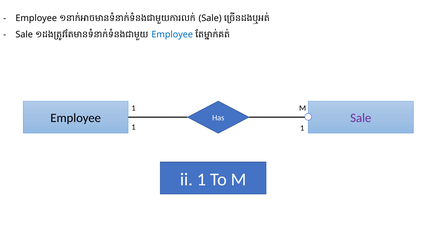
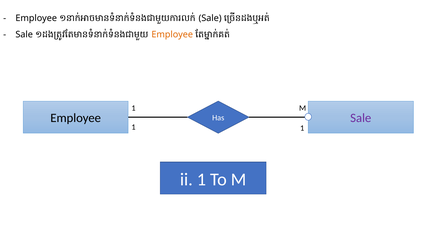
Employee colour: blue -> orange (172, 34)
